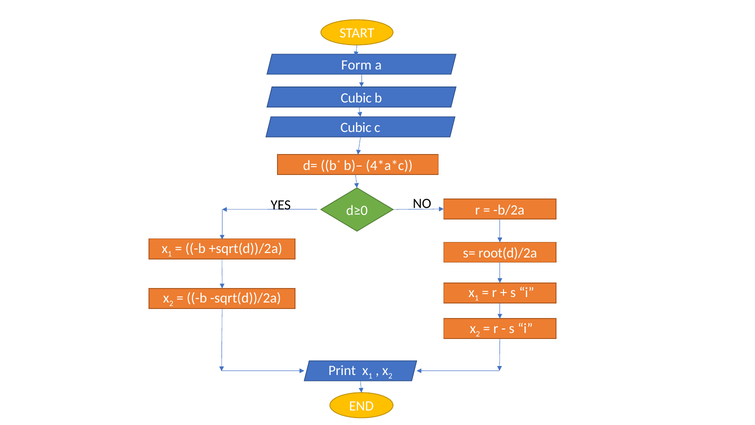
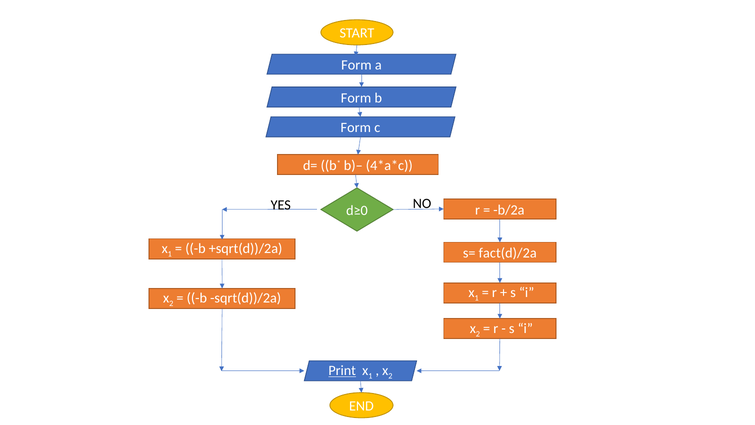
Cubic: Cubic -> Form (356, 98)
Cubic: Cubic -> Form (356, 128)
root(d)/2a: root(d)/2a -> fact(d)/2a (508, 253)
Print underline: none -> present (342, 370)
